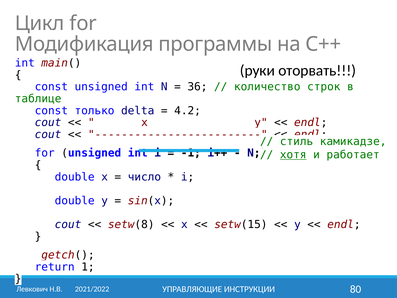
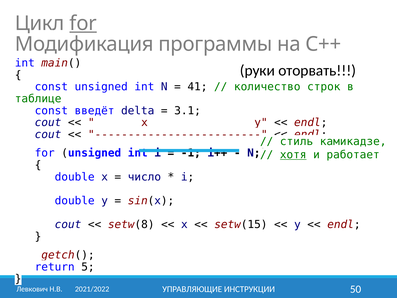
for underline: none -> present (83, 23)
36: 36 -> 41 (197, 87)
только: только -> введёт (95, 111)
4.2: 4.2 -> 3.1 (188, 111)
1: 1 -> 5 (88, 267)
80: 80 -> 50 (356, 289)
